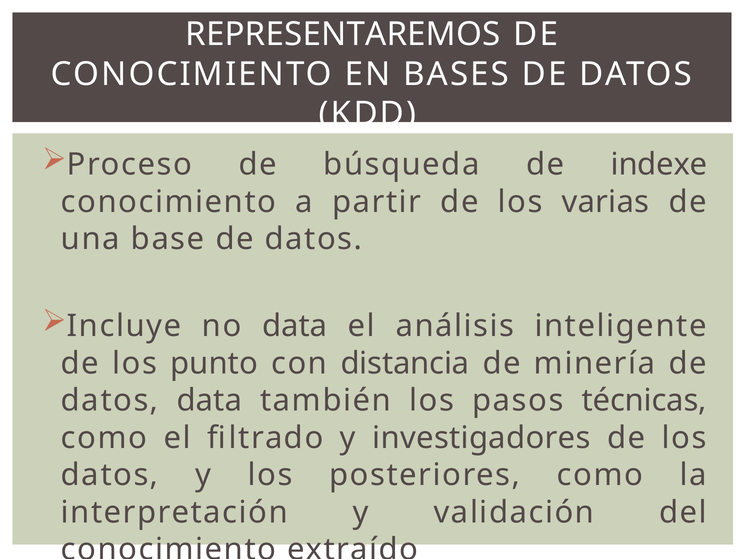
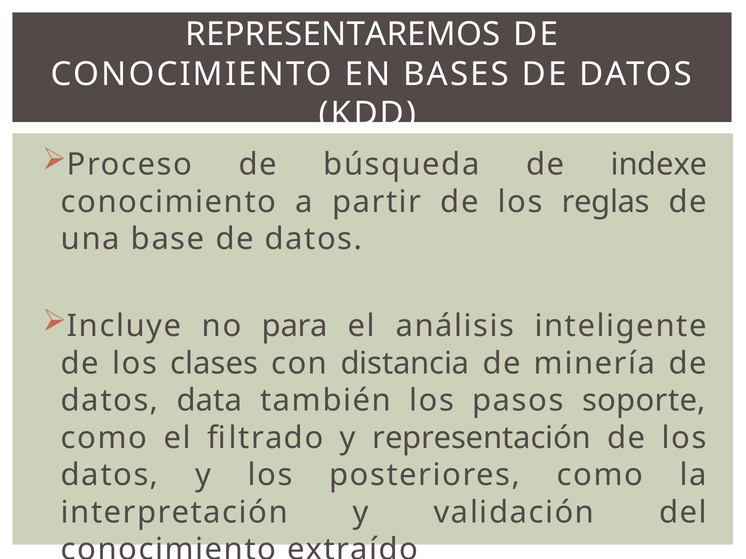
varias: varias -> reglas (606, 202)
no data: data -> para (295, 326)
punto: punto -> clases (214, 364)
técnicas: técnicas -> soporte (644, 401)
investigadores: investigadores -> representación (482, 438)
